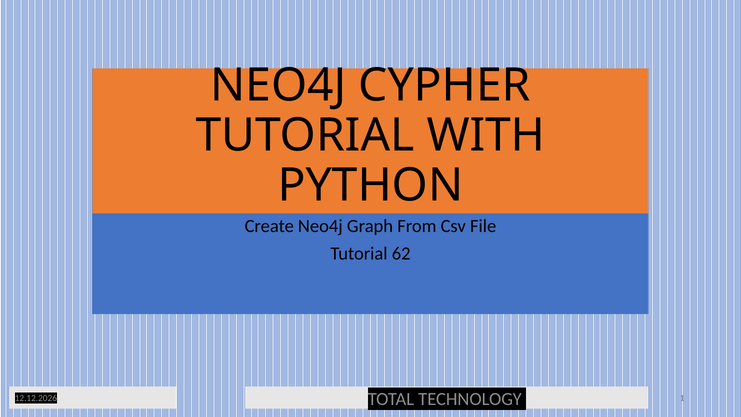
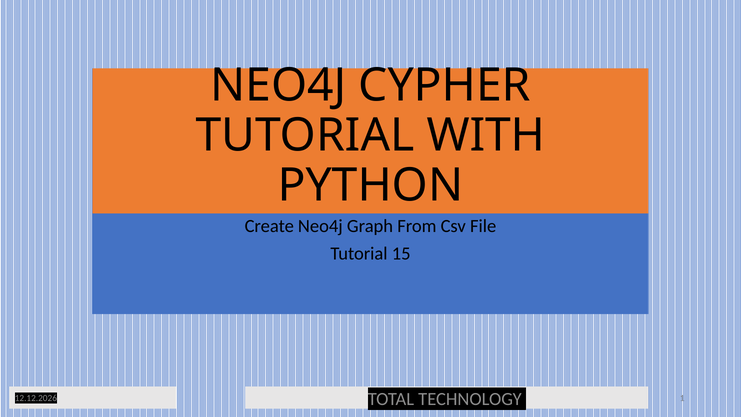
62: 62 -> 15 (401, 254)
